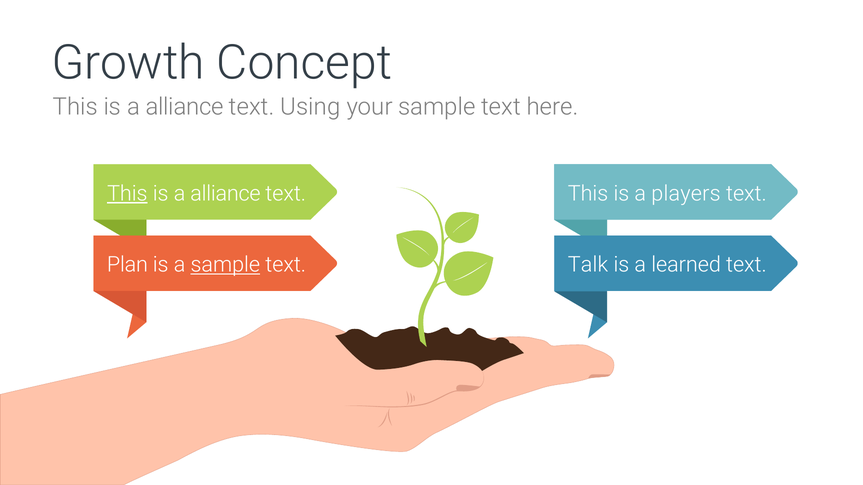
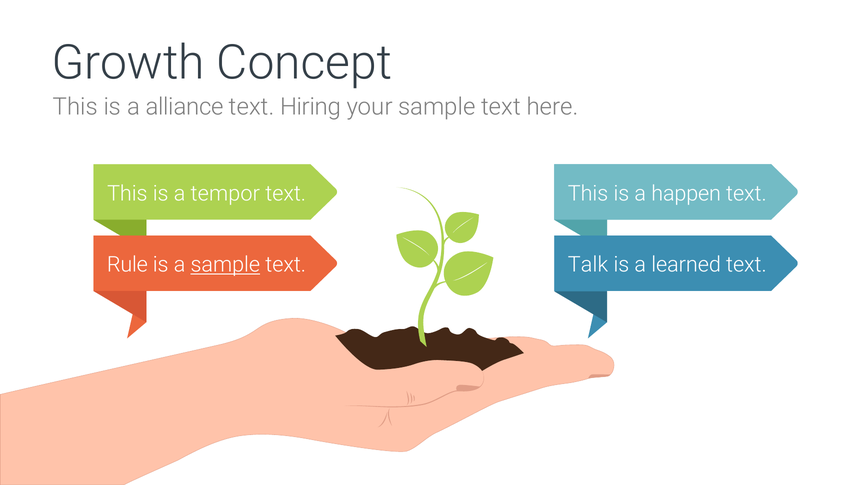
Using: Using -> Hiring (311, 107)
This underline: present -> none (127, 194)
alliance: alliance -> tempor (225, 194)
players: players -> happen (686, 194)
Plan: Plan -> Rule (127, 265)
